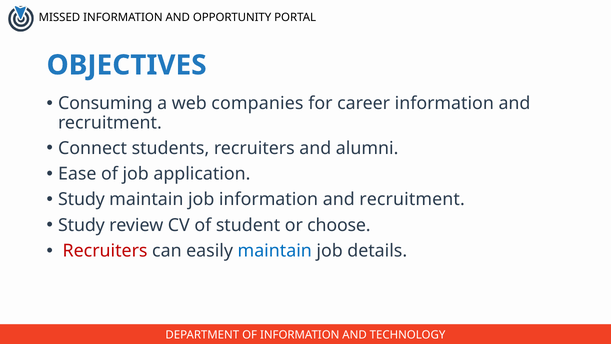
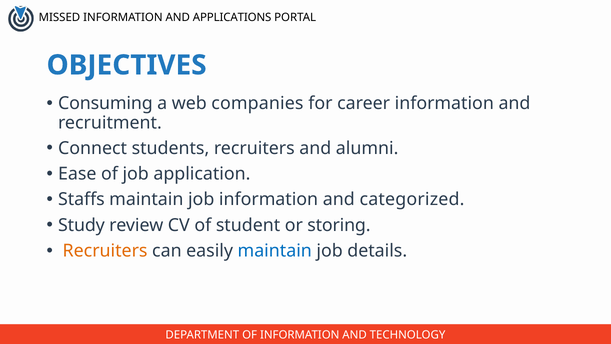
OPPORTUNITY: OPPORTUNITY -> APPLICATIONS (232, 17)
Study: Study -> Staffs (81, 199)
job information and recruitment: recruitment -> categorized (412, 199)
choose: choose -> storing (339, 225)
Recruiters colour: red -> orange (105, 251)
